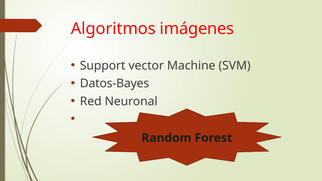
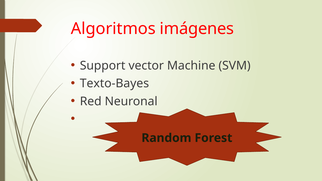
Datos-Bayes: Datos-Bayes -> Texto-Bayes (114, 83)
